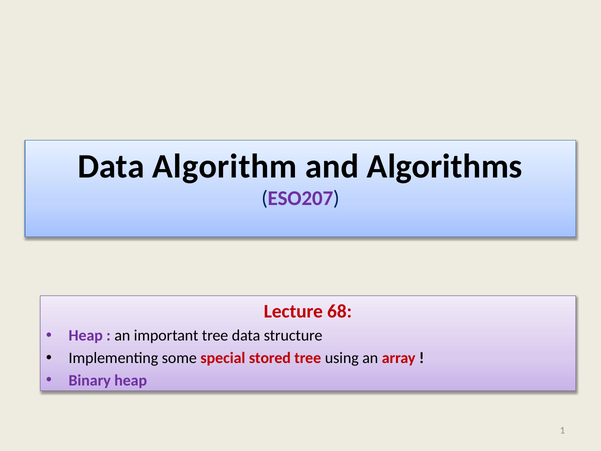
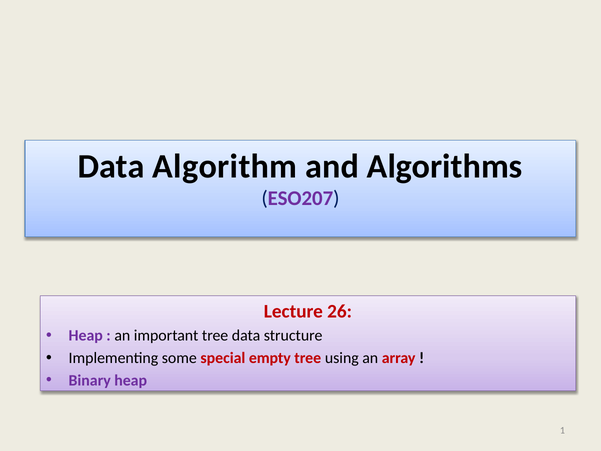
68: 68 -> 26 (340, 311)
stored: stored -> empty (270, 358)
